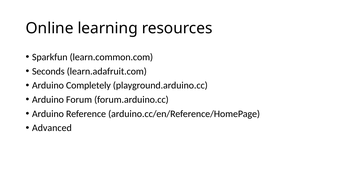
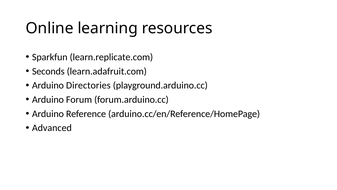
learn.common.com: learn.common.com -> learn.replicate.com (111, 57)
Completely: Completely -> Directories (88, 85)
